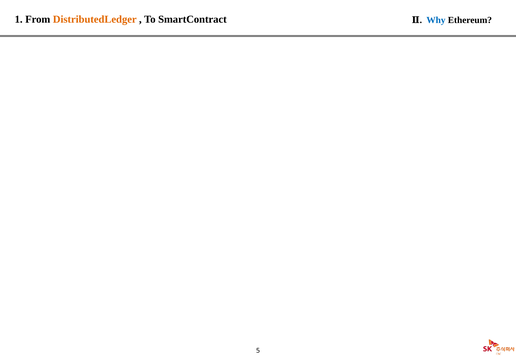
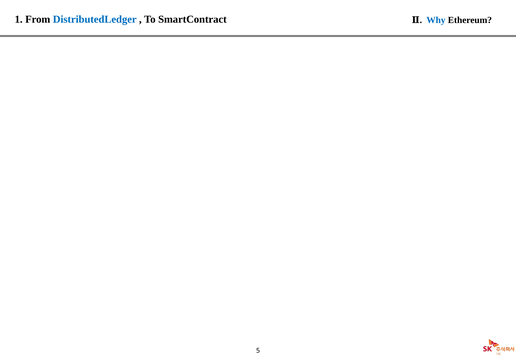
DistributedLedger colour: orange -> blue (95, 19)
